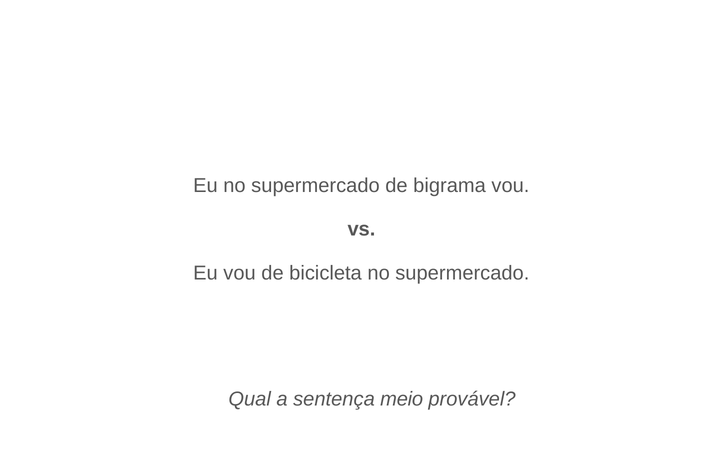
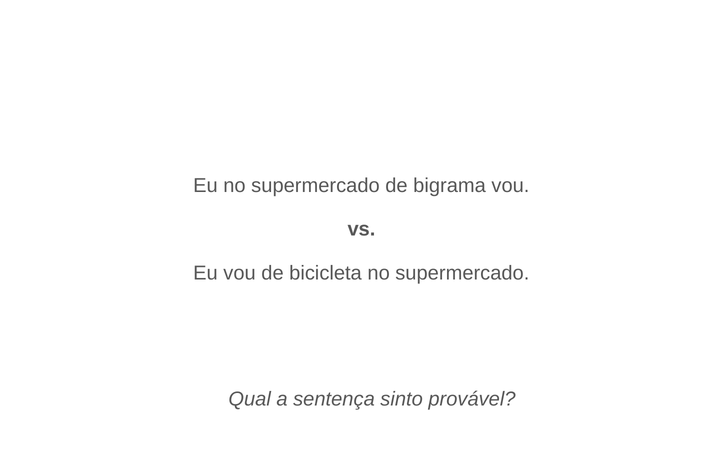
meio: meio -> sinto (402, 399)
